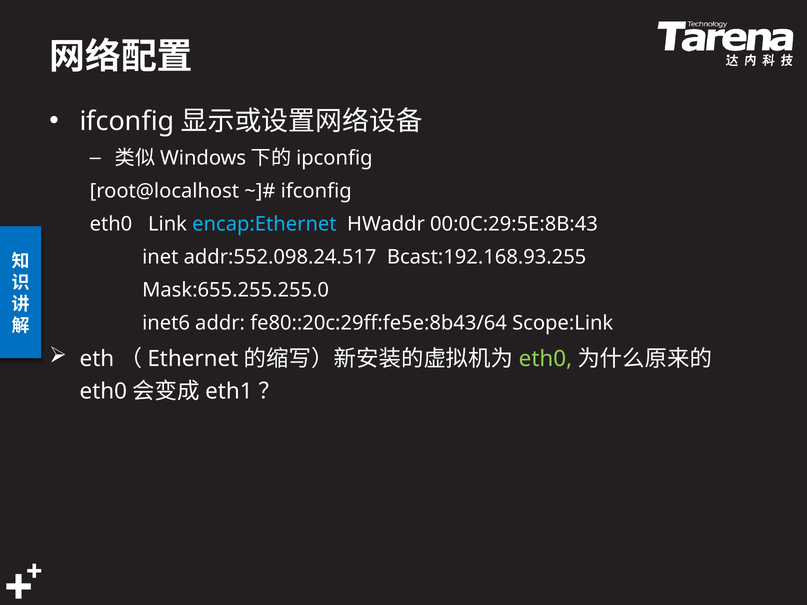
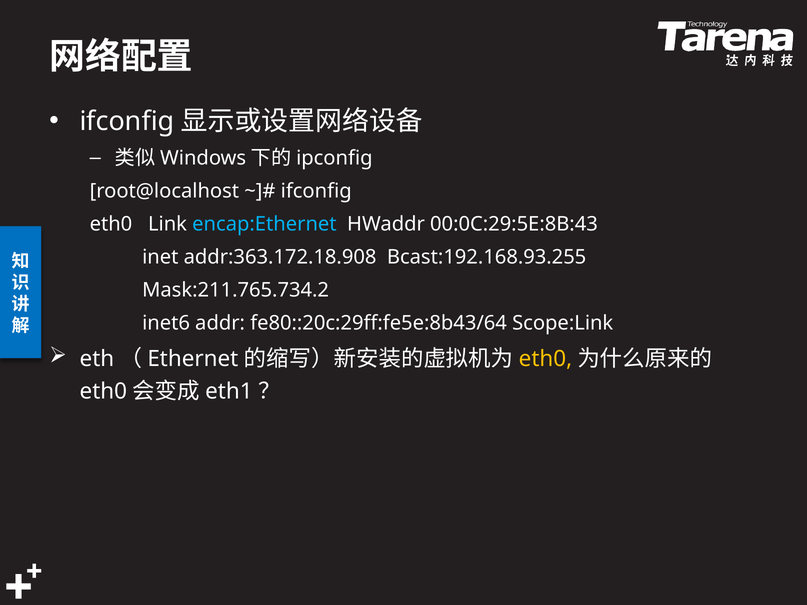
addr:552.098.24.517: addr:552.098.24.517 -> addr:363.172.18.908 (280, 257)
Mask:655.255.255.0: Mask:655.255.255.0 -> Mask:211.765.734.2 (236, 290)
eth0 colour: light green -> yellow (545, 359)
